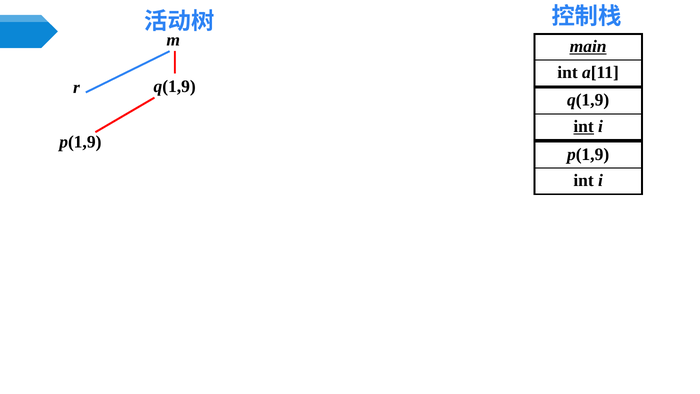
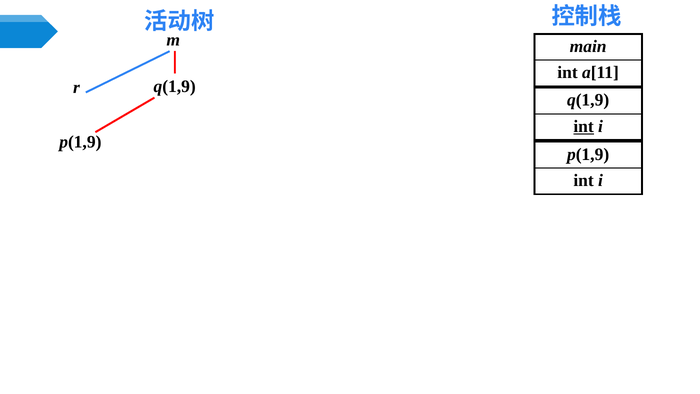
main underline: present -> none (588, 46)
